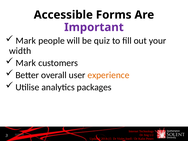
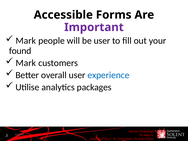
be quiz: quiz -> user (102, 41)
width: width -> found (20, 51)
experience colour: orange -> blue (108, 75)
